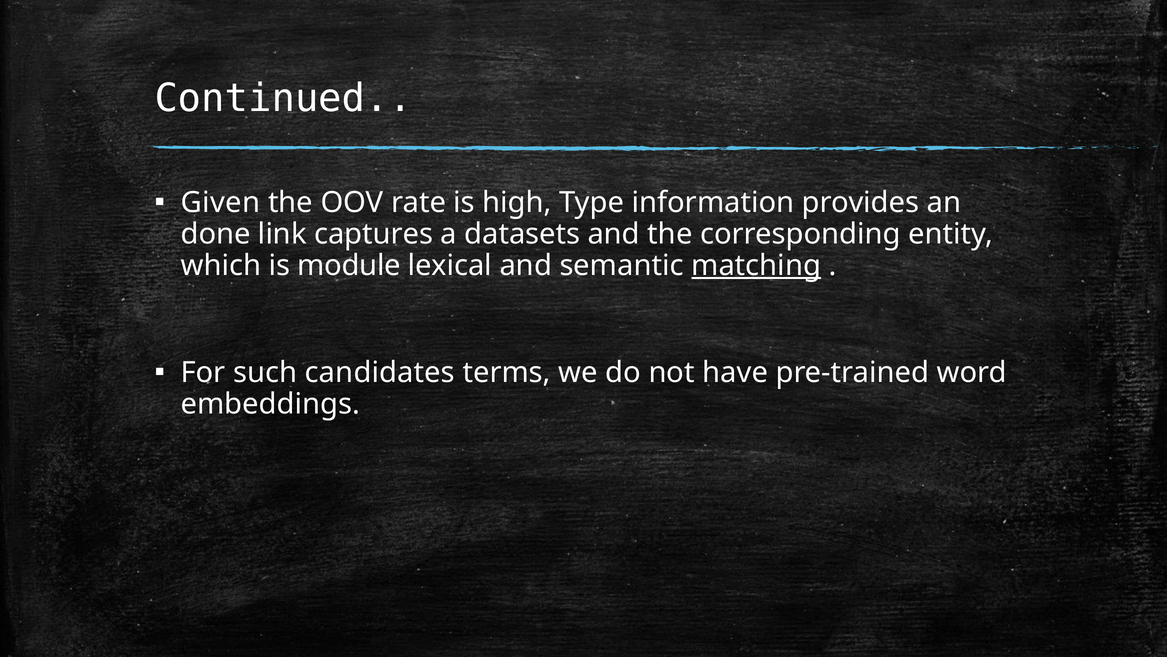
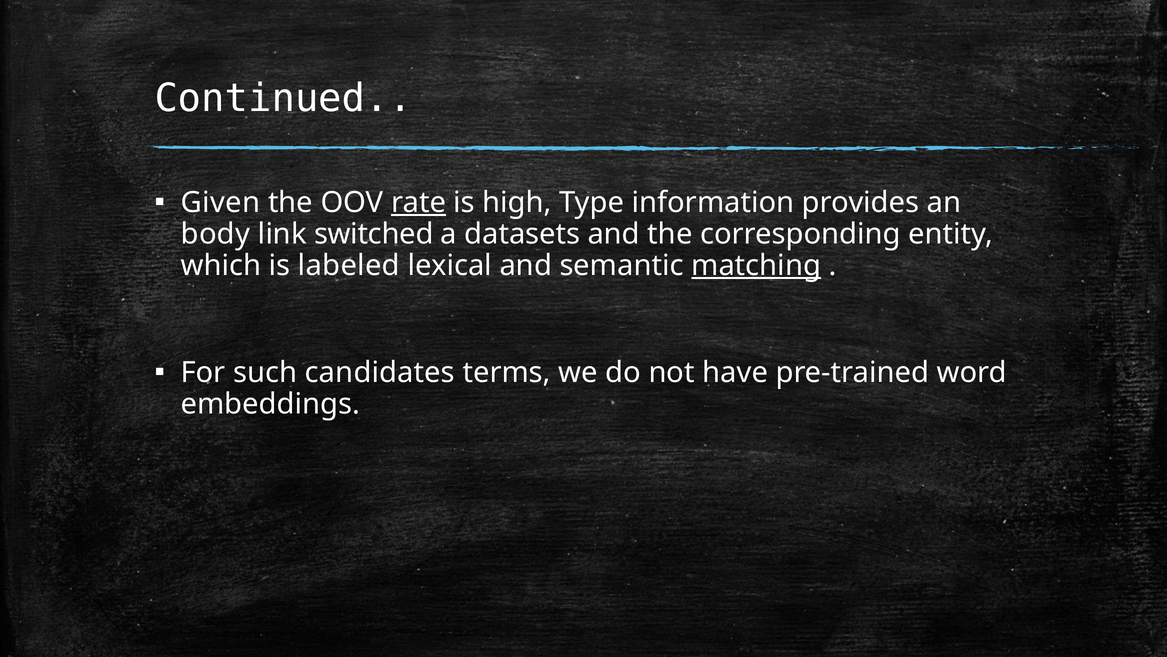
rate underline: none -> present (419, 202)
done: done -> body (215, 234)
captures: captures -> switched (374, 234)
module: module -> labeled (349, 265)
